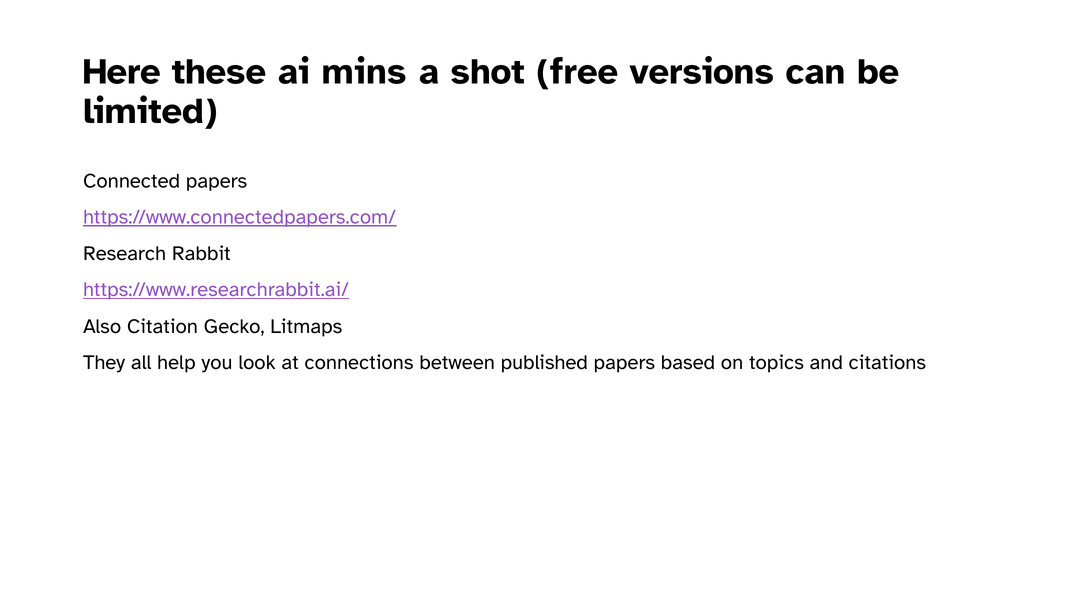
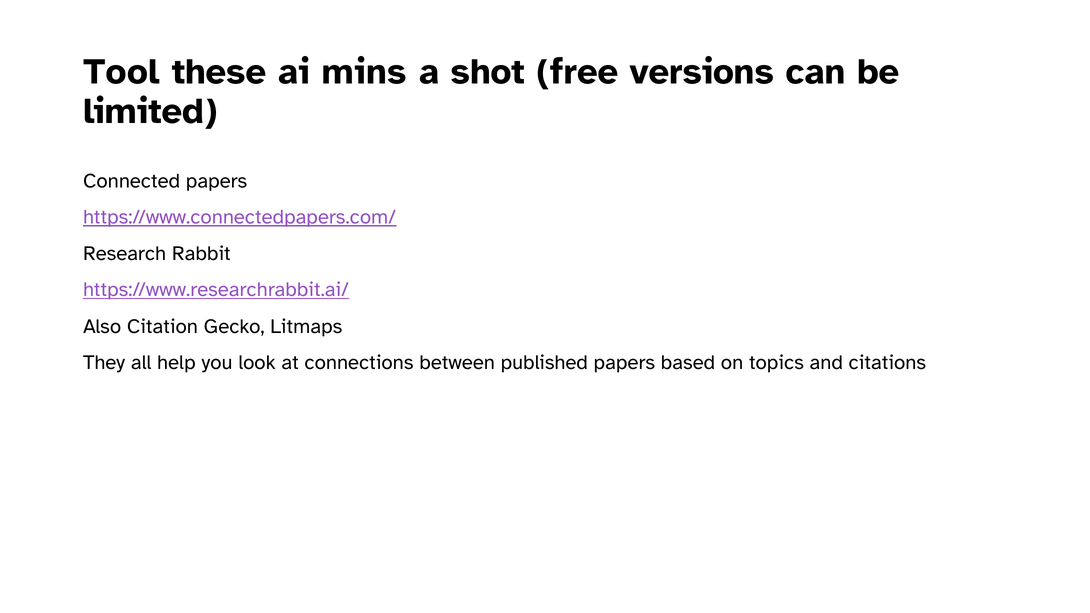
Here: Here -> Tool (121, 72)
